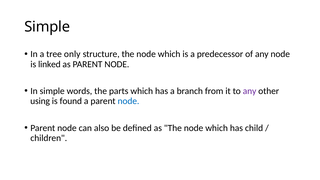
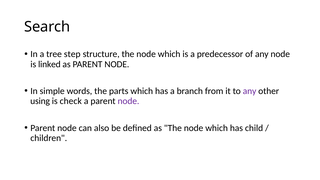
Simple: Simple -> Search (47, 27)
only: only -> step (72, 54)
found: found -> check (71, 101)
node colour: blue -> purple (128, 101)
